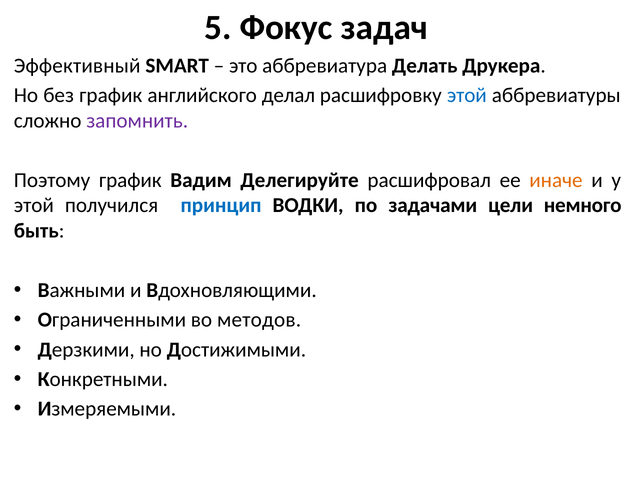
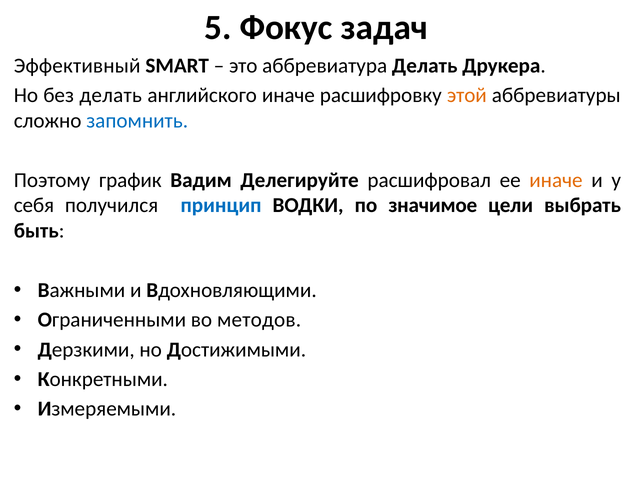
без график: график -> делать (111, 95)
английского делал: делал -> иначе (288, 95)
этой colour: blue -> orange (467, 95)
запомнить colour: purple -> blue (137, 120)
этой: этой -> себя (34, 205)
задачами: задачами -> значимое (433, 205)
немного: немного -> выбрать (583, 205)
